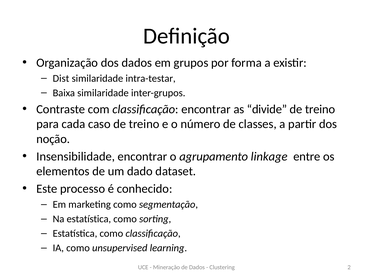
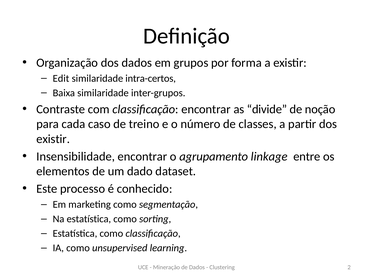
Dist: Dist -> Edit (61, 78)
intra-testar: intra-testar -> intra-certos (151, 78)
treino: treino -> noção (320, 109)
noção: noção -> existir (53, 139)
